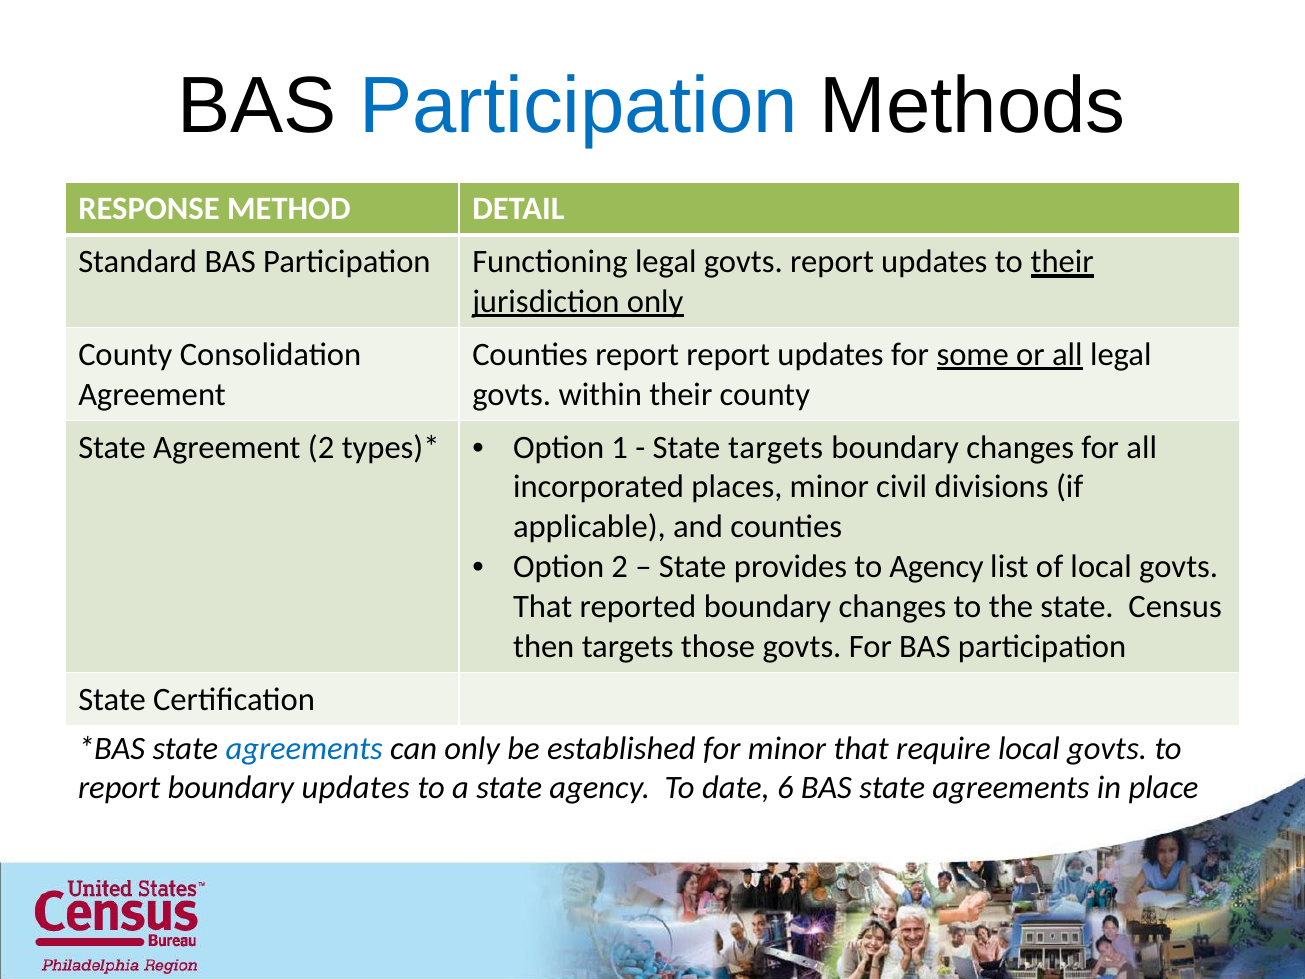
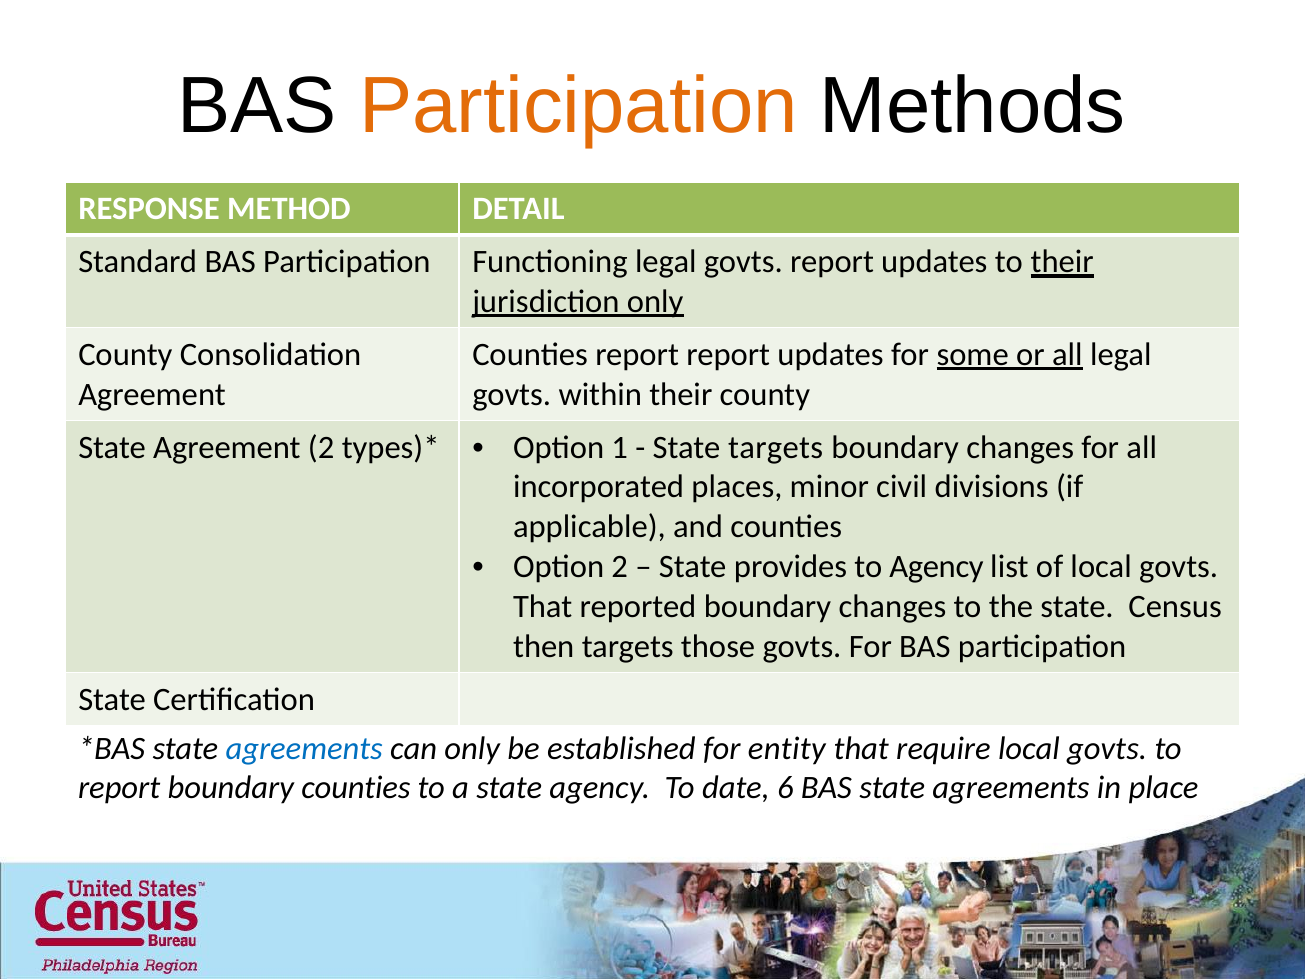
Participation colour: blue -> orange (578, 106)
for minor: minor -> entity (787, 748)
boundary updates: updates -> counties (356, 788)
